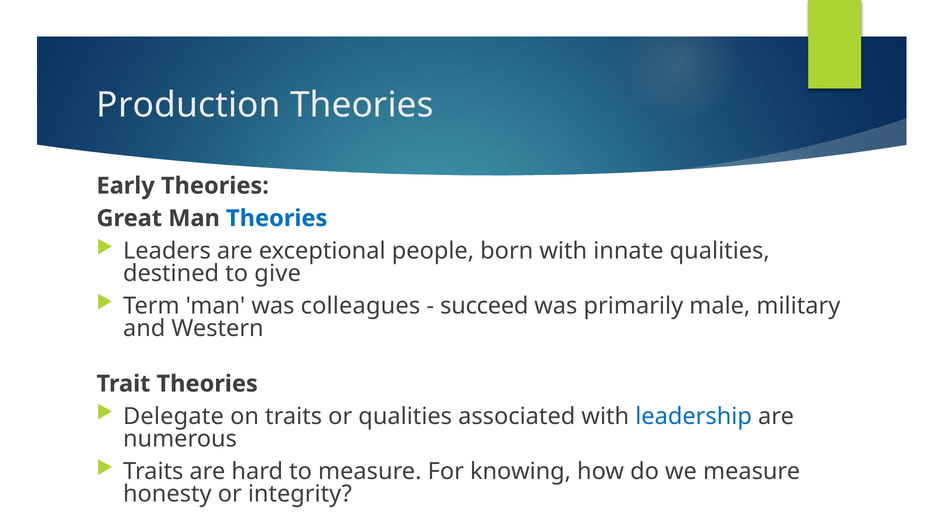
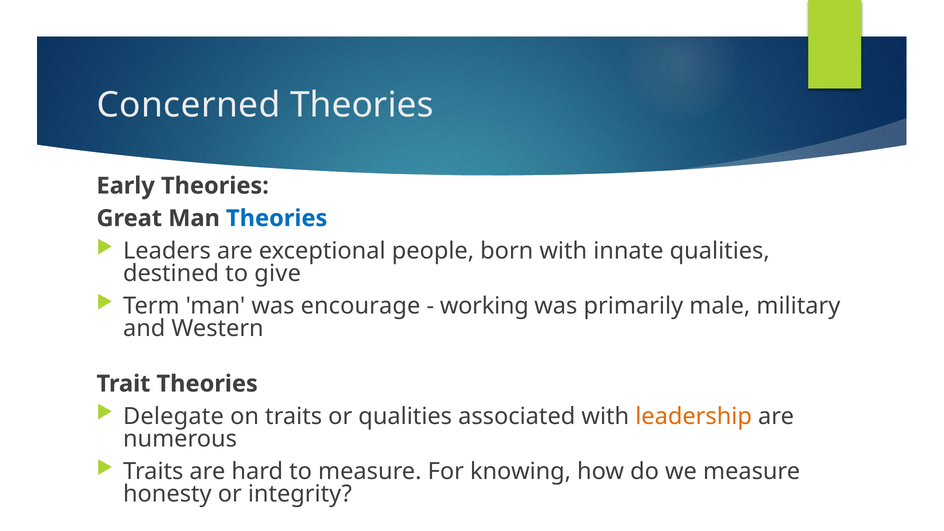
Production: Production -> Concerned (188, 105)
colleagues: colleagues -> encourage (360, 306)
succeed: succeed -> working (484, 306)
leadership colour: blue -> orange (694, 416)
